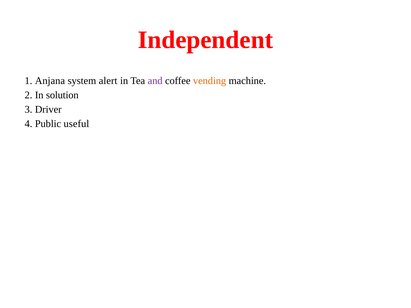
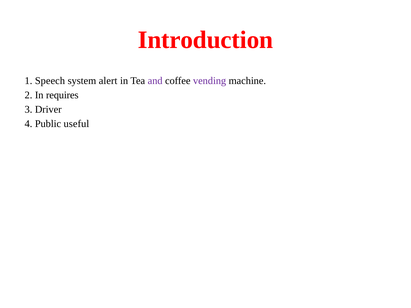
Independent: Independent -> Introduction (205, 40)
Anjana: Anjana -> Speech (50, 81)
vending colour: orange -> purple (210, 81)
solution: solution -> requires (62, 95)
